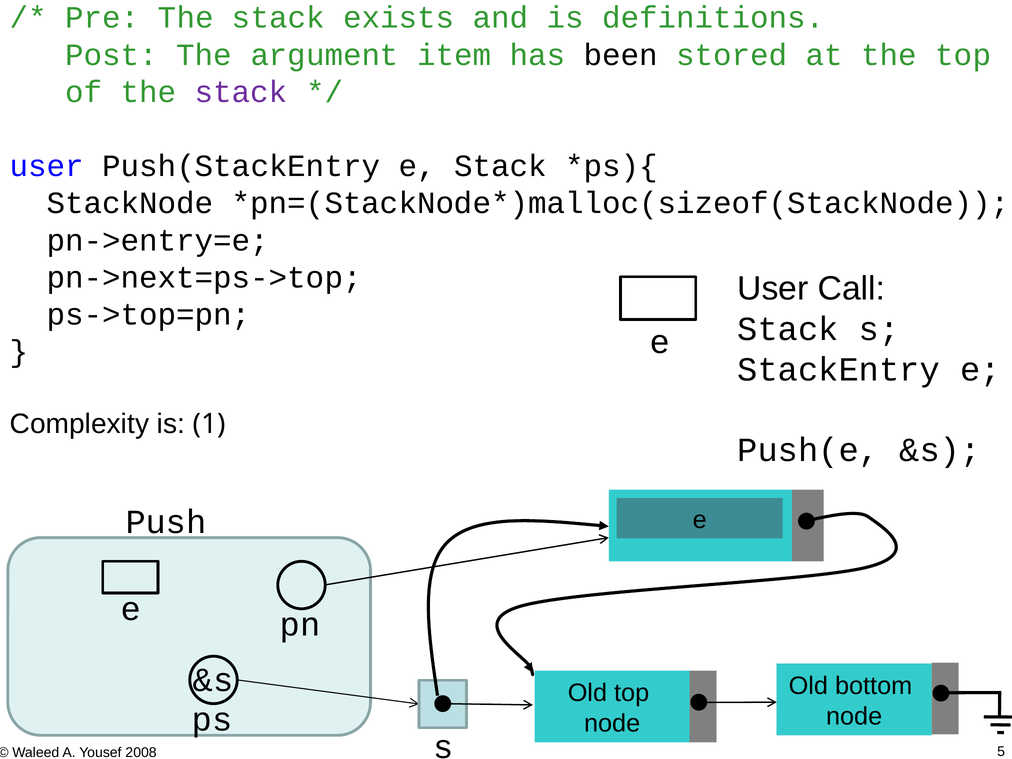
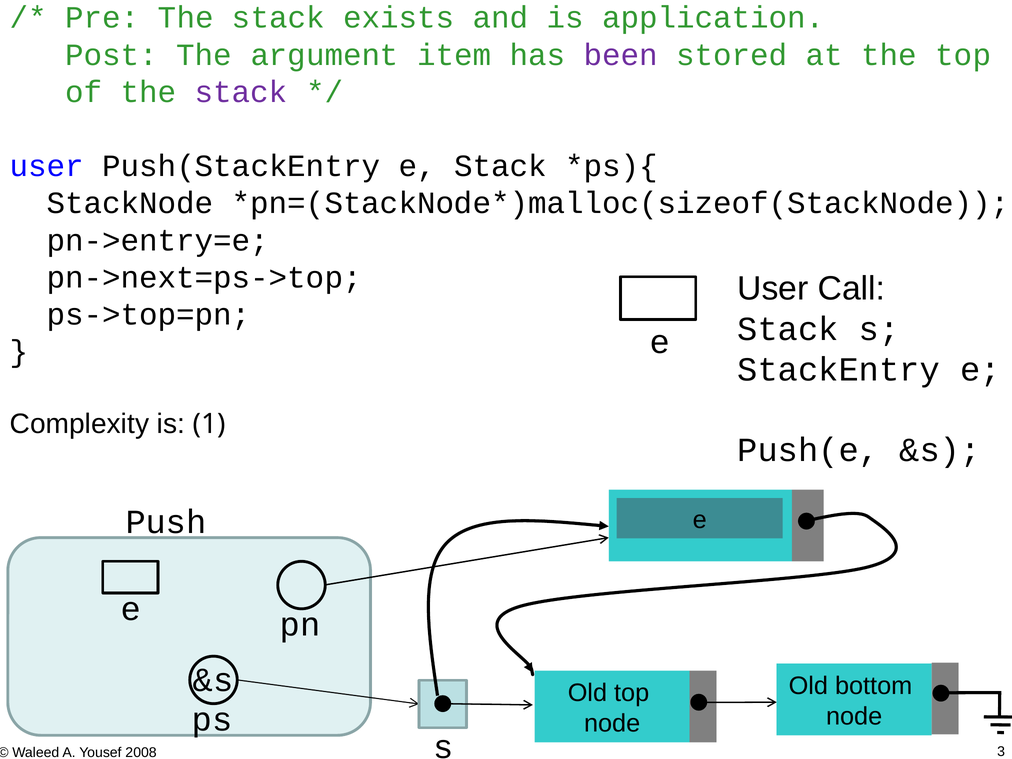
definitions: definitions -> application (713, 18)
been colour: black -> purple (621, 55)
5: 5 -> 3 (1001, 752)
